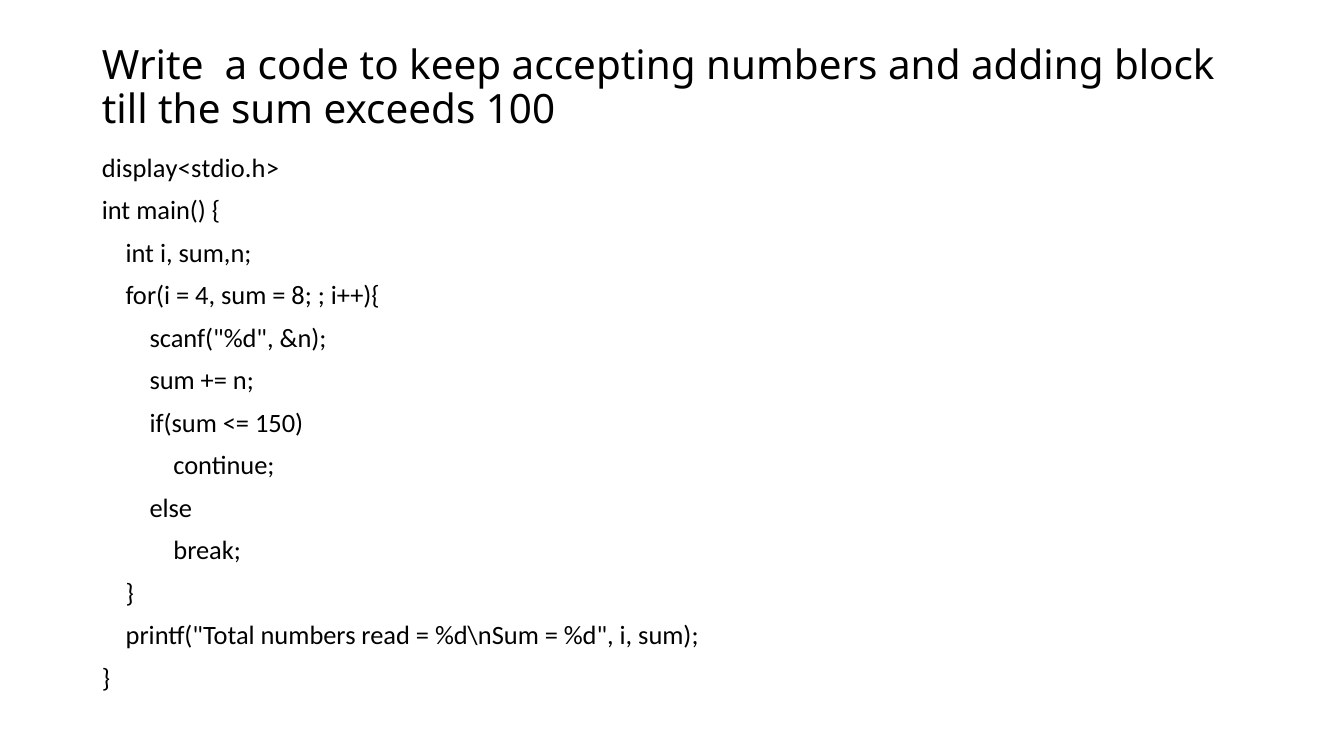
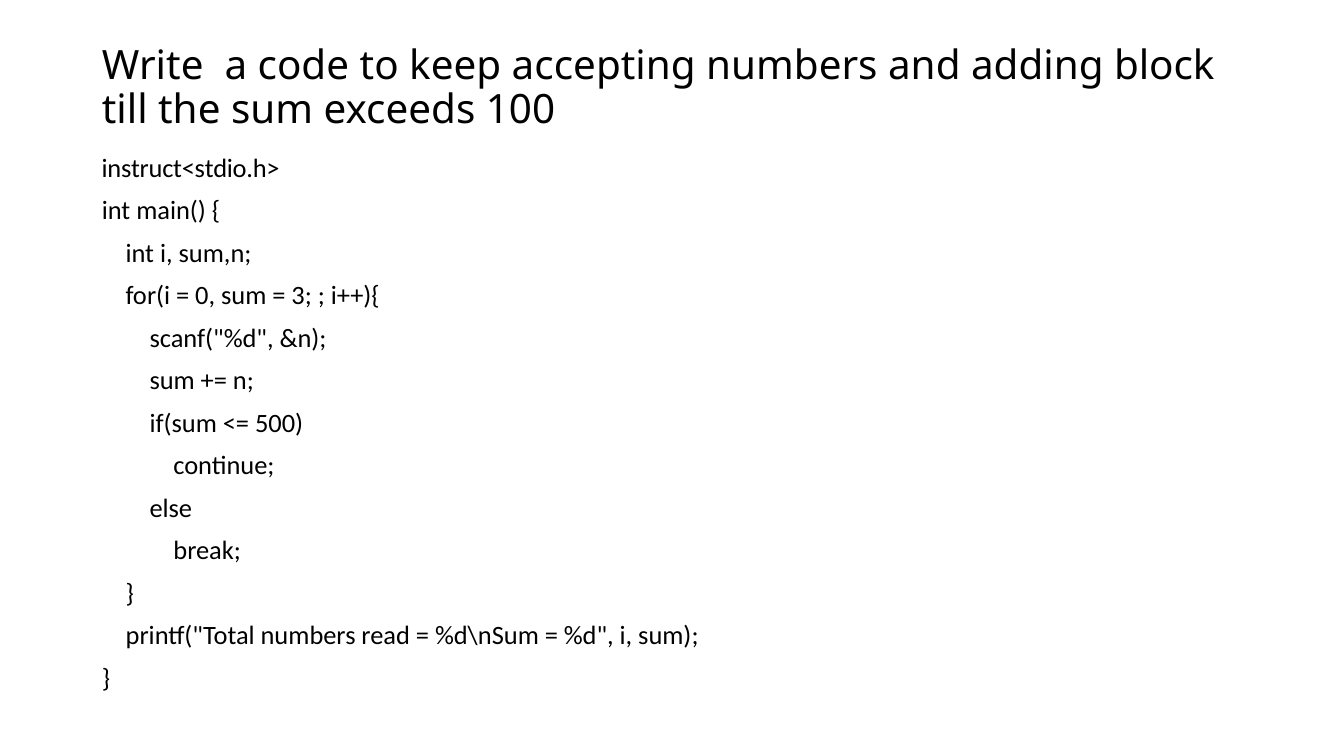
display<stdio.h>: display<stdio.h> -> instruct<stdio.h> (191, 168)
4: 4 -> 0 (205, 296)
8: 8 -> 3 (302, 296)
150: 150 -> 500 (279, 424)
